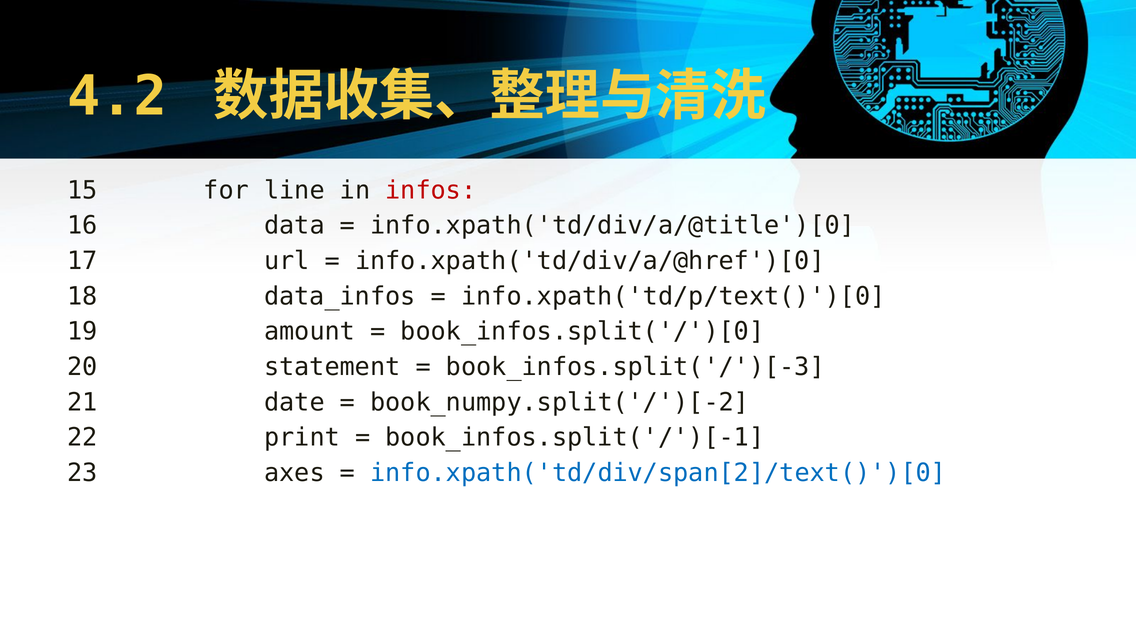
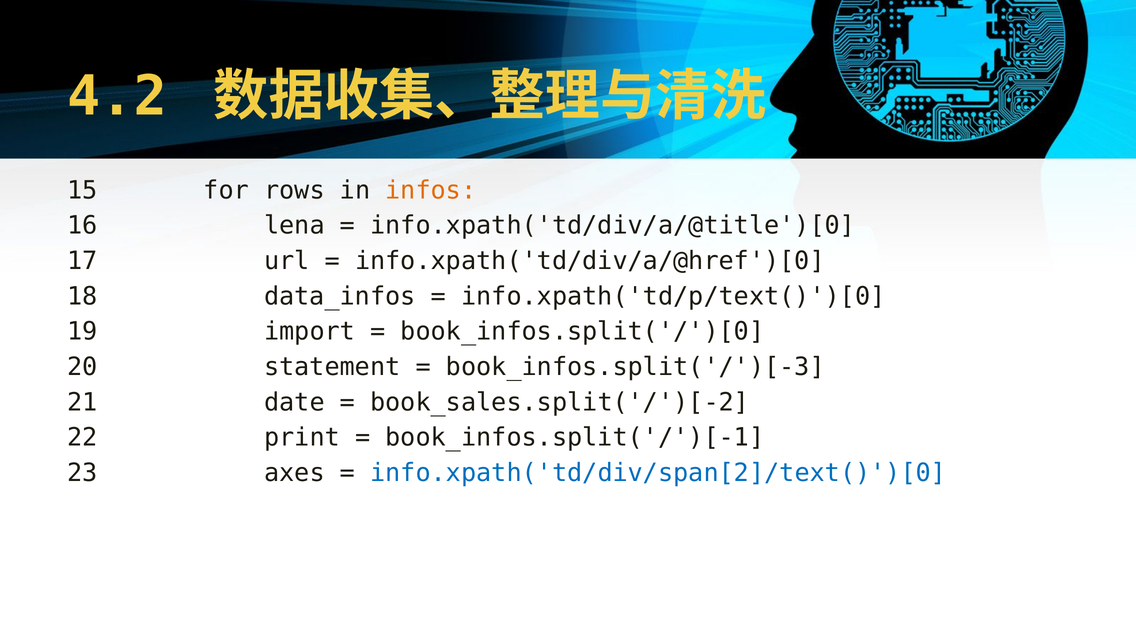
line: line -> rows (294, 190)
infos colour: red -> orange (431, 190)
data: data -> lena (294, 226)
amount: amount -> import (310, 332)
book_numpy.split('/')[-2: book_numpy.split('/')[-2 -> book_sales.split('/')[-2 (560, 402)
